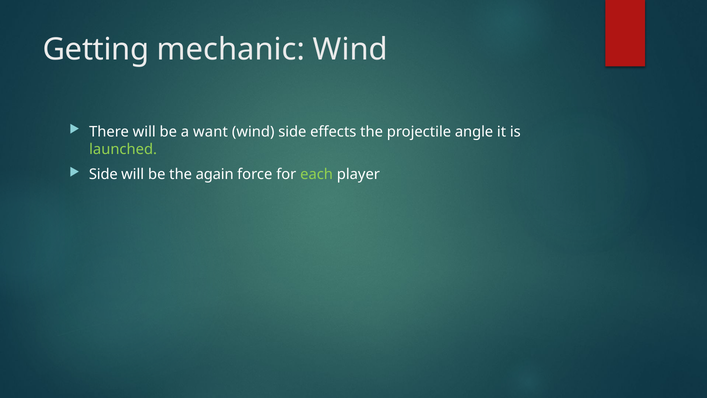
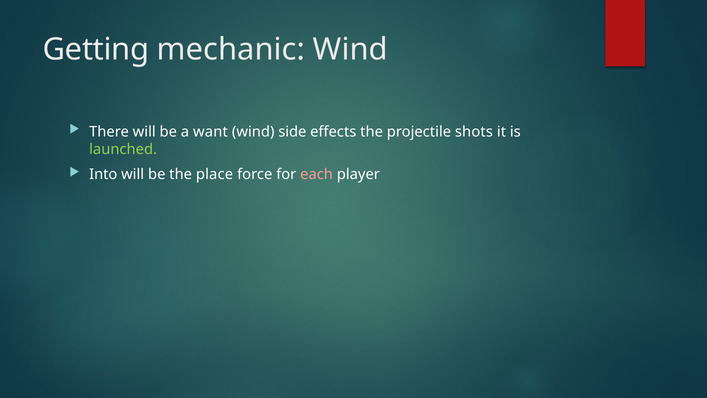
angle: angle -> shots (474, 132)
Side: Side -> Into (103, 174)
again: again -> place (215, 174)
each colour: light green -> pink (317, 174)
